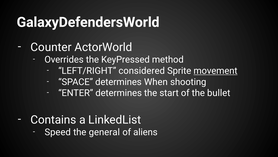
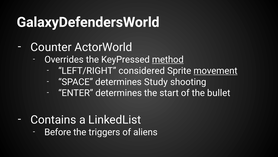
method underline: none -> present (168, 59)
When: When -> Study (156, 82)
Speed: Speed -> Before (58, 132)
general: general -> triggers (104, 132)
